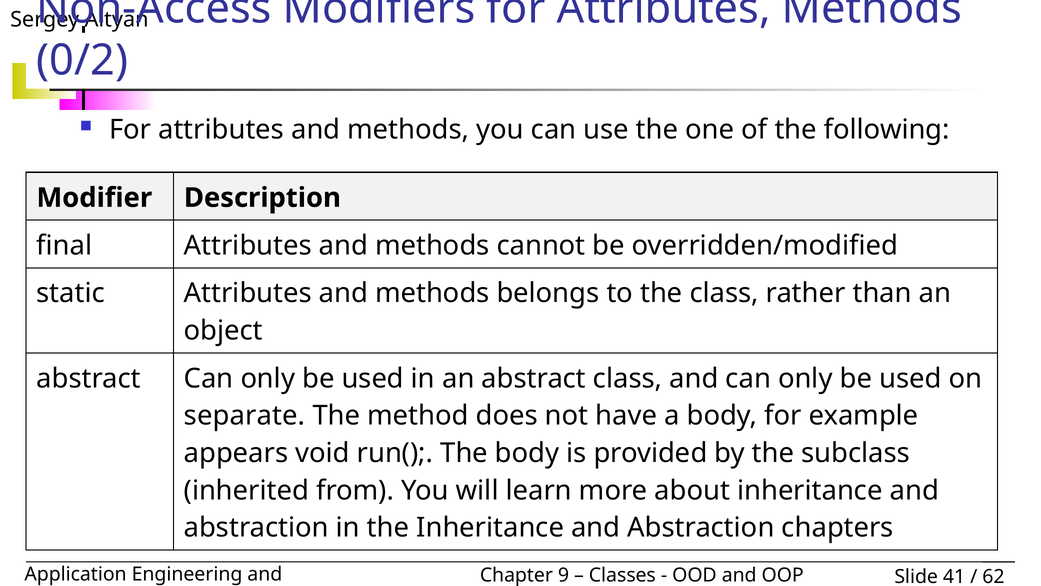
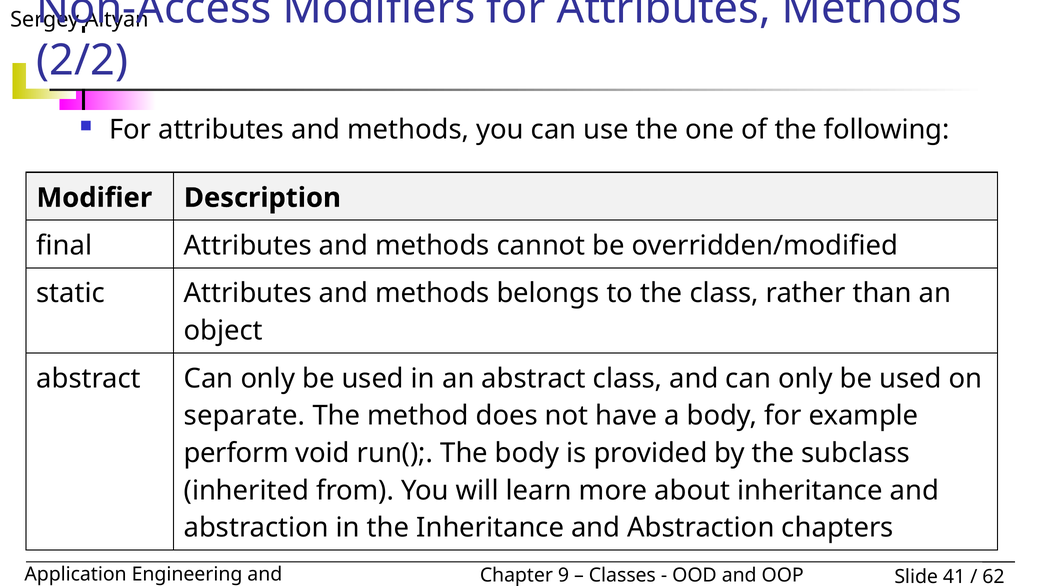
0/2: 0/2 -> 2/2 (82, 60)
appears: appears -> perform (236, 453)
